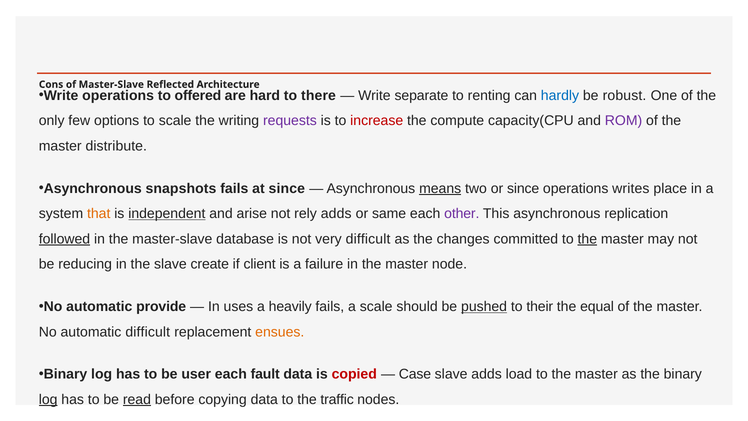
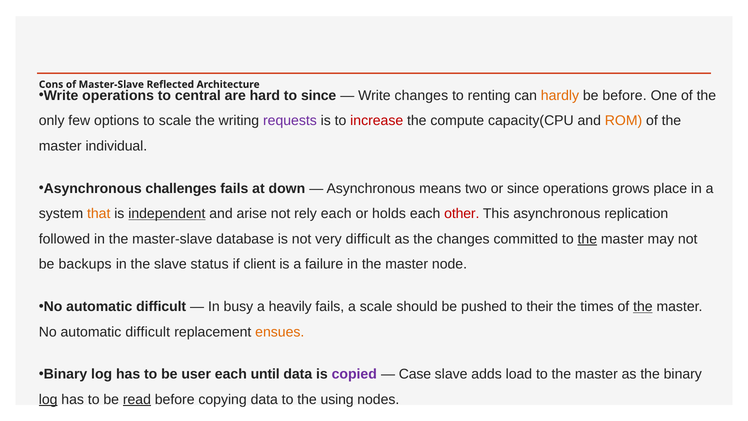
offered: offered -> central (198, 95)
to there: there -> since (319, 95)
Write separate: separate -> changes (421, 95)
hardly colour: blue -> orange (560, 95)
be robust: robust -> before (625, 95)
ROM colour: purple -> orange (624, 121)
distribute: distribute -> individual (116, 146)
snapshots: snapshots -> challenges (181, 188)
at since: since -> down (287, 188)
means underline: present -> none (440, 188)
writes: writes -> grows (631, 188)
rely adds: adds -> each (336, 214)
same: same -> holds (389, 214)
other colour: purple -> red (462, 214)
followed underline: present -> none (64, 239)
reducing: reducing -> backups (85, 264)
create: create -> status (210, 264)
provide: provide -> difficult (161, 306)
uses: uses -> busy (238, 306)
pushed underline: present -> none (484, 306)
equal: equal -> times (597, 306)
the underline: none -> present (643, 306)
fault: fault -> until (265, 374)
copied colour: red -> purple (354, 374)
traffic: traffic -> using (337, 399)
